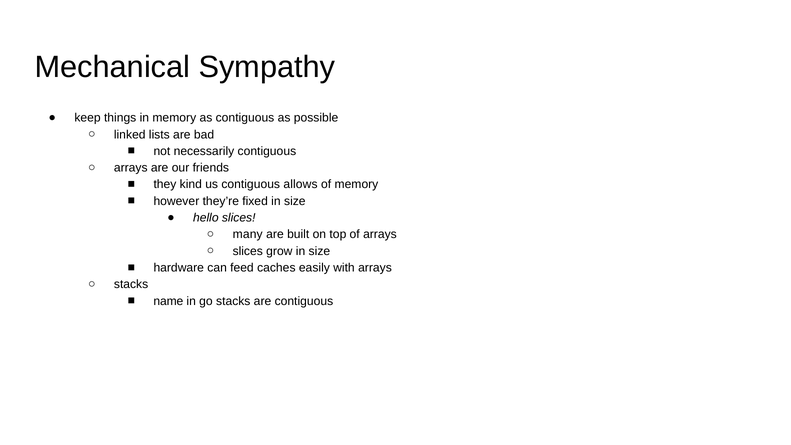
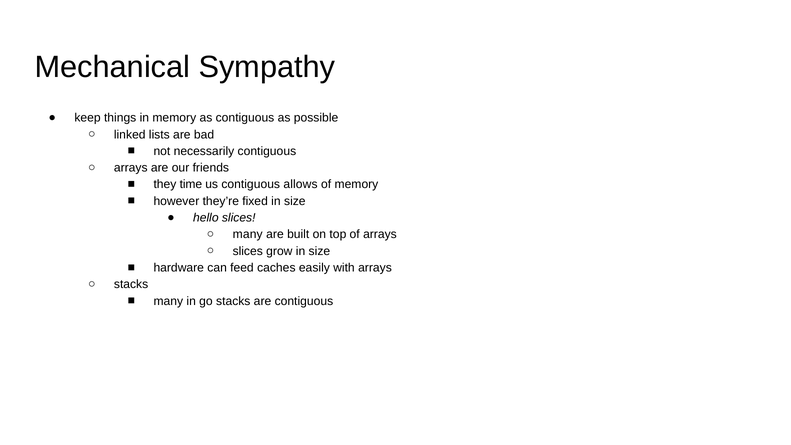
kind: kind -> time (191, 184)
name: name -> many (168, 301)
